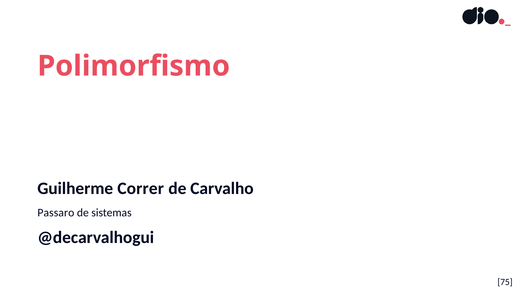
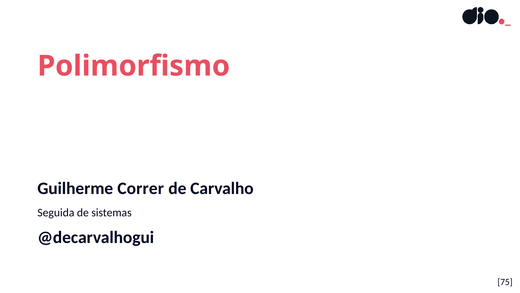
Passaro: Passaro -> Seguida (56, 212)
